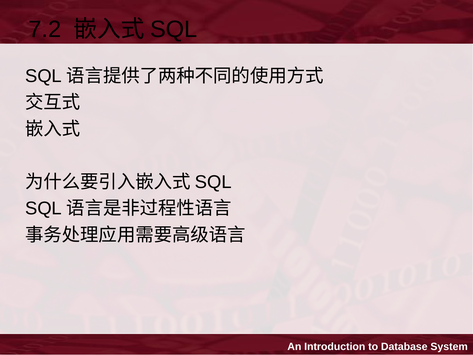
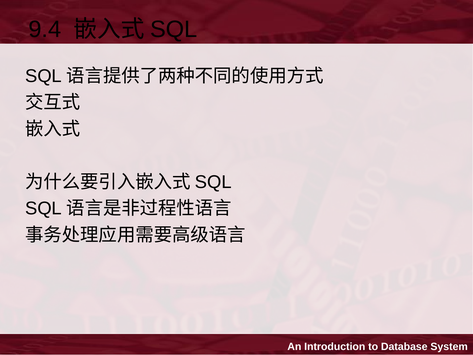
7.2: 7.2 -> 9.4 (45, 29)
